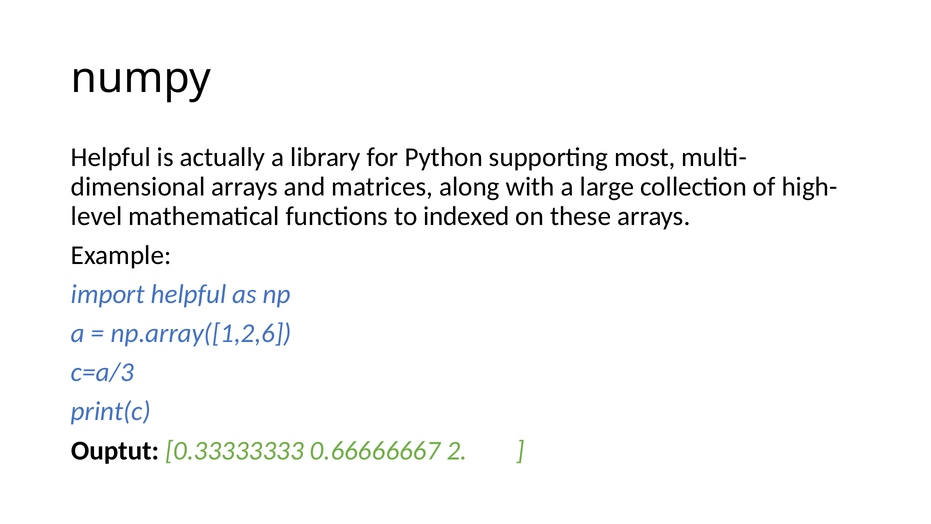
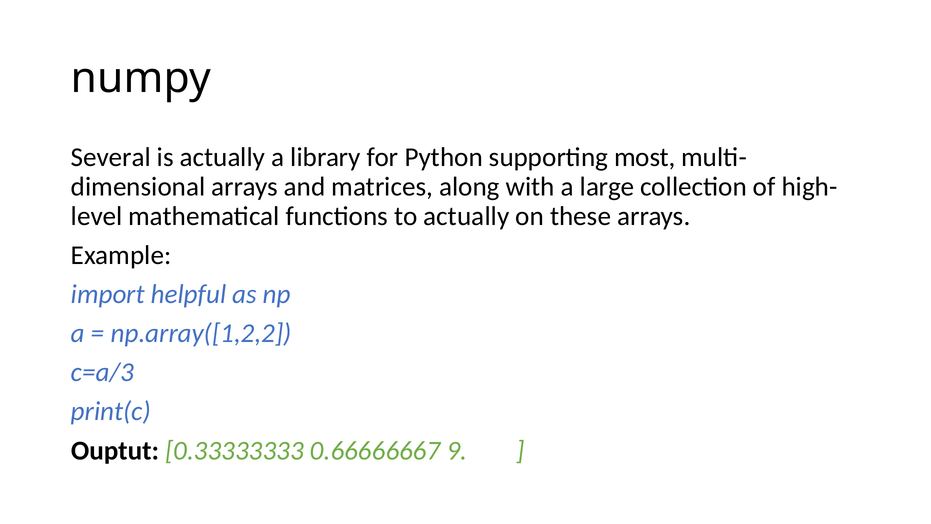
Helpful: Helpful -> Several (111, 157)
to indexed: indexed -> actually (466, 216)
np.array([1,2,6: np.array([1,2,6 -> np.array([1,2,2 (201, 333)
2: 2 -> 9 (457, 450)
